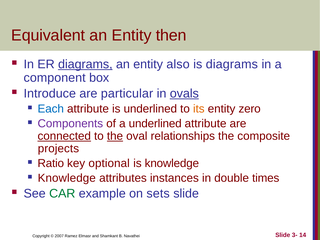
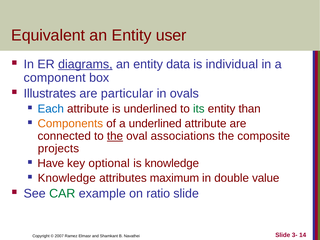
then: then -> user (171, 35)
also: also -> data (178, 64)
is diagrams: diagrams -> individual (232, 64)
Introduce: Introduce -> Illustrates (50, 94)
ovals underline: present -> none (184, 94)
its colour: orange -> green (199, 109)
zero: zero -> than (250, 109)
Components colour: purple -> orange (70, 124)
connected underline: present -> none (64, 136)
relationships: relationships -> associations (183, 136)
Ratio: Ratio -> Have (51, 163)
instances: instances -> maximum (174, 178)
times: times -> value (266, 178)
sets: sets -> ratio (158, 194)
